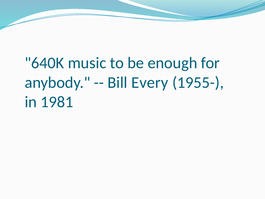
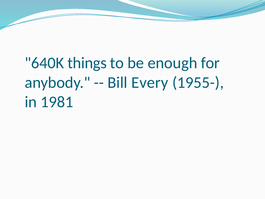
music: music -> things (87, 63)
